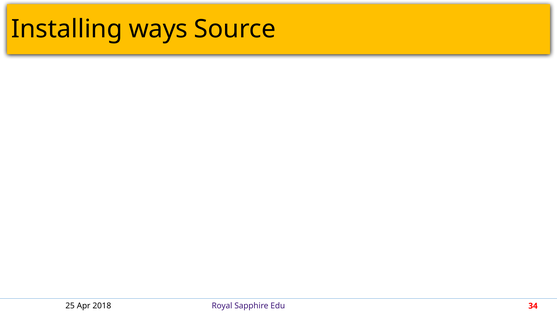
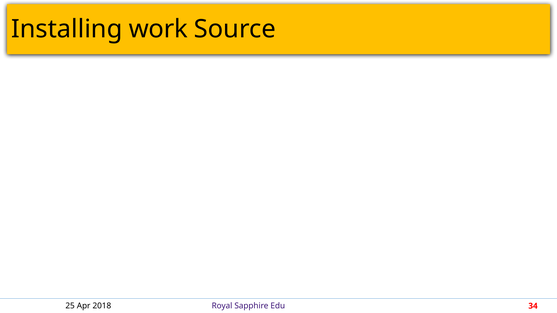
ways: ways -> work (158, 29)
